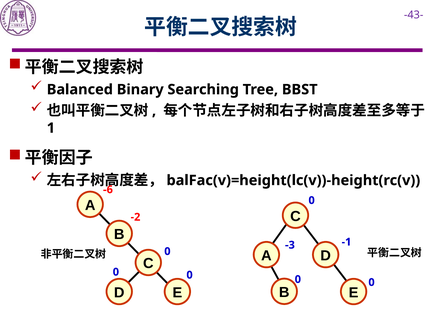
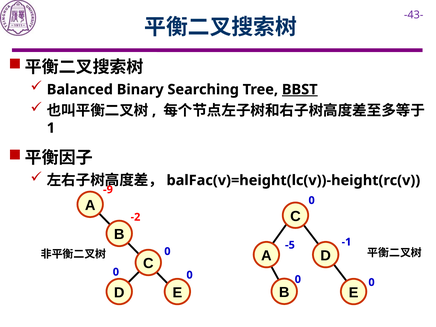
BBST underline: none -> present (300, 90)
-6: -6 -> -9 (108, 190)
-3: -3 -> -5 (290, 245)
